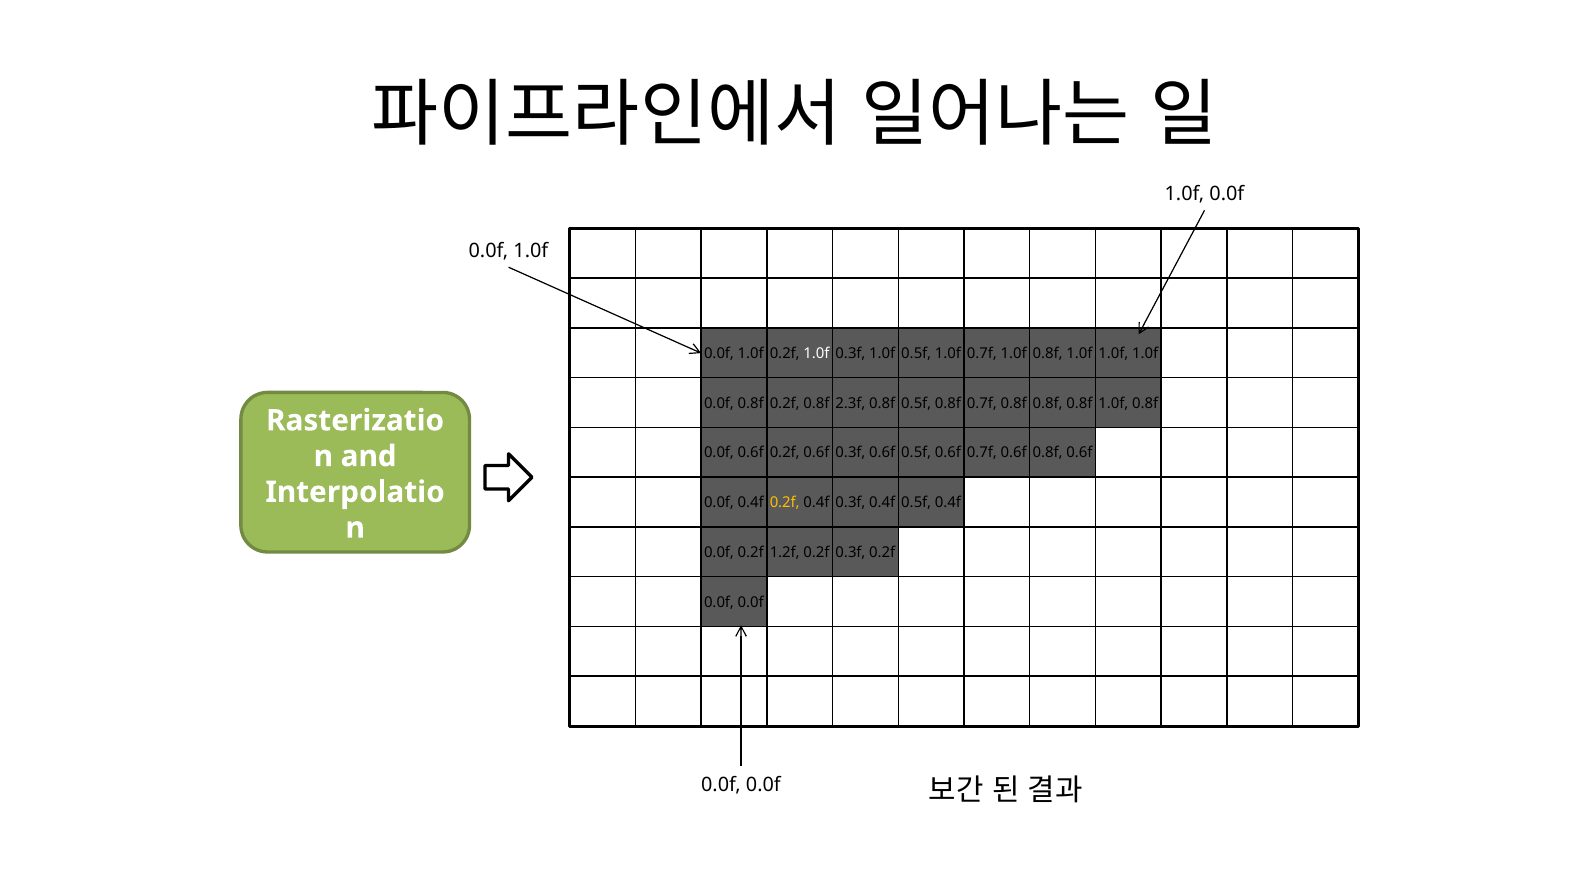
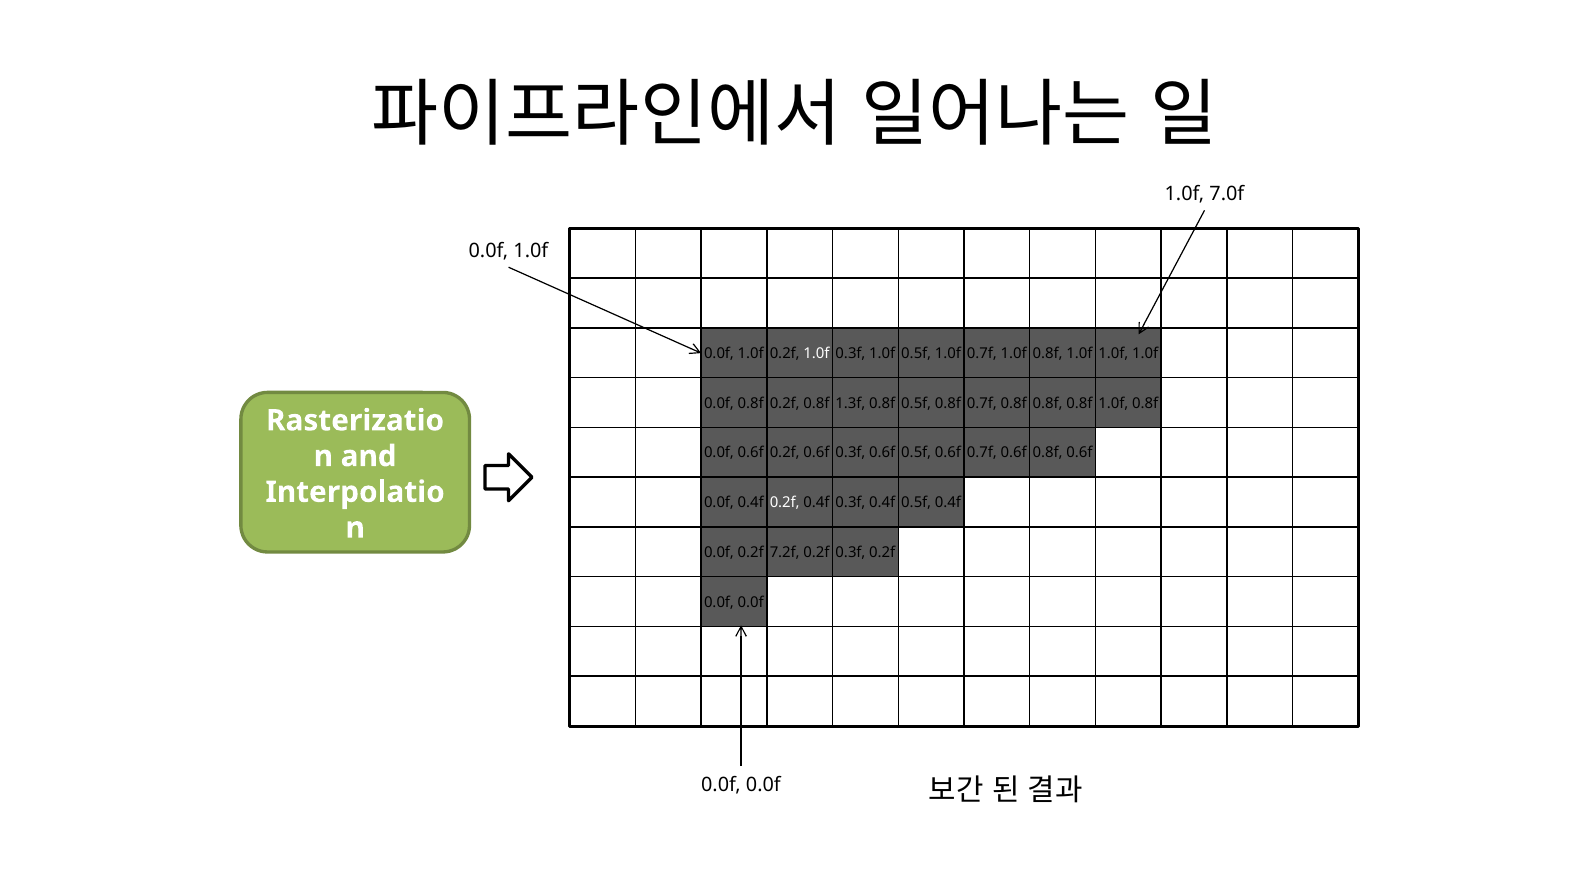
0.0f: 0.0f -> 7.0f (1227, 194)
2.3f: 2.3f -> 1.3f (850, 403)
0.2f colour: yellow -> white (785, 503)
1.2f: 1.2f -> 7.2f (785, 553)
